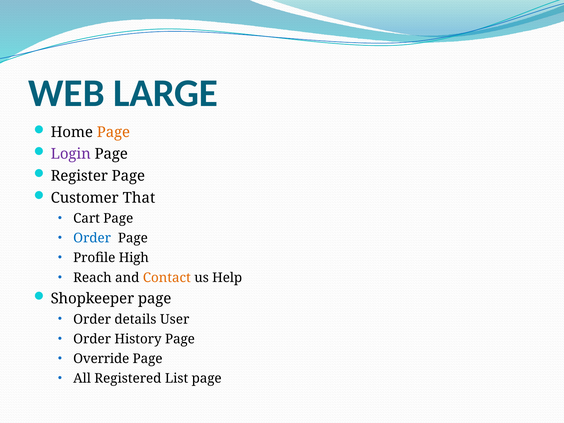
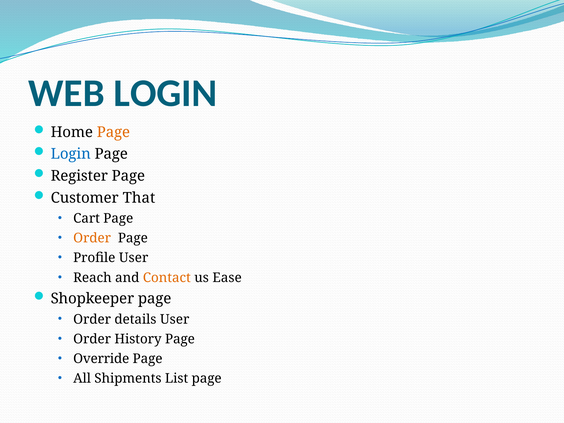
WEB LARGE: LARGE -> LOGIN (165, 93)
Login colour: purple -> blue (71, 154)
Order colour: blue -> orange (92, 238)
Profile High: High -> User (134, 258)
Help: Help -> Ease (227, 278)
Registered: Registered -> Shipments (128, 379)
